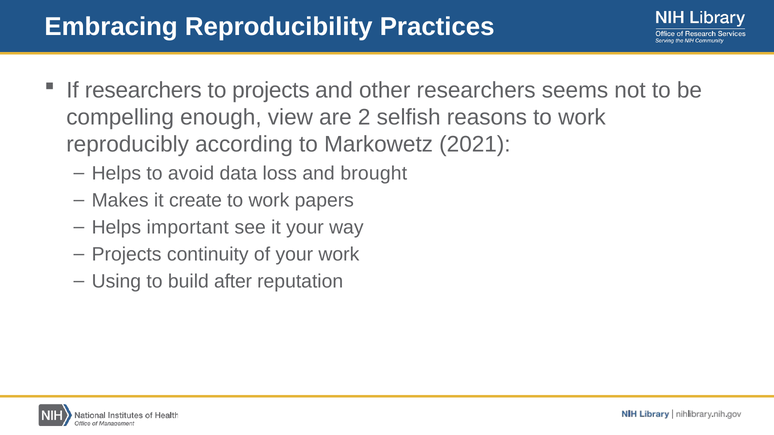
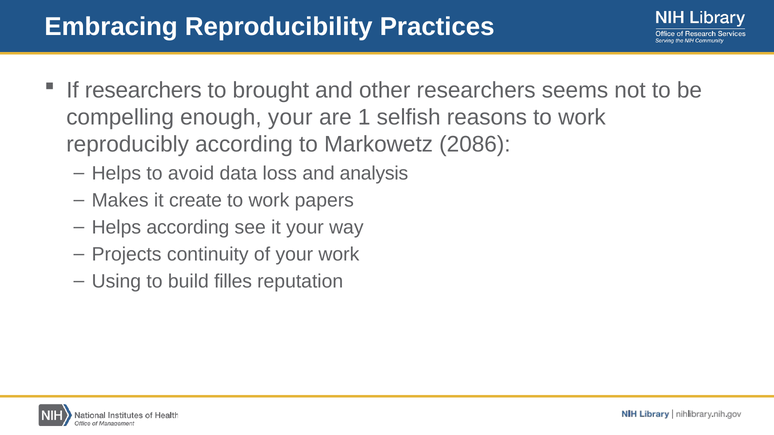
to projects: projects -> brought (271, 91)
enough view: view -> your (290, 118)
2: 2 -> 1 (364, 118)
2021: 2021 -> 2086 (475, 145)
brought: brought -> analysis (374, 173)
Helps important: important -> according (188, 228)
after: after -> filles (233, 282)
